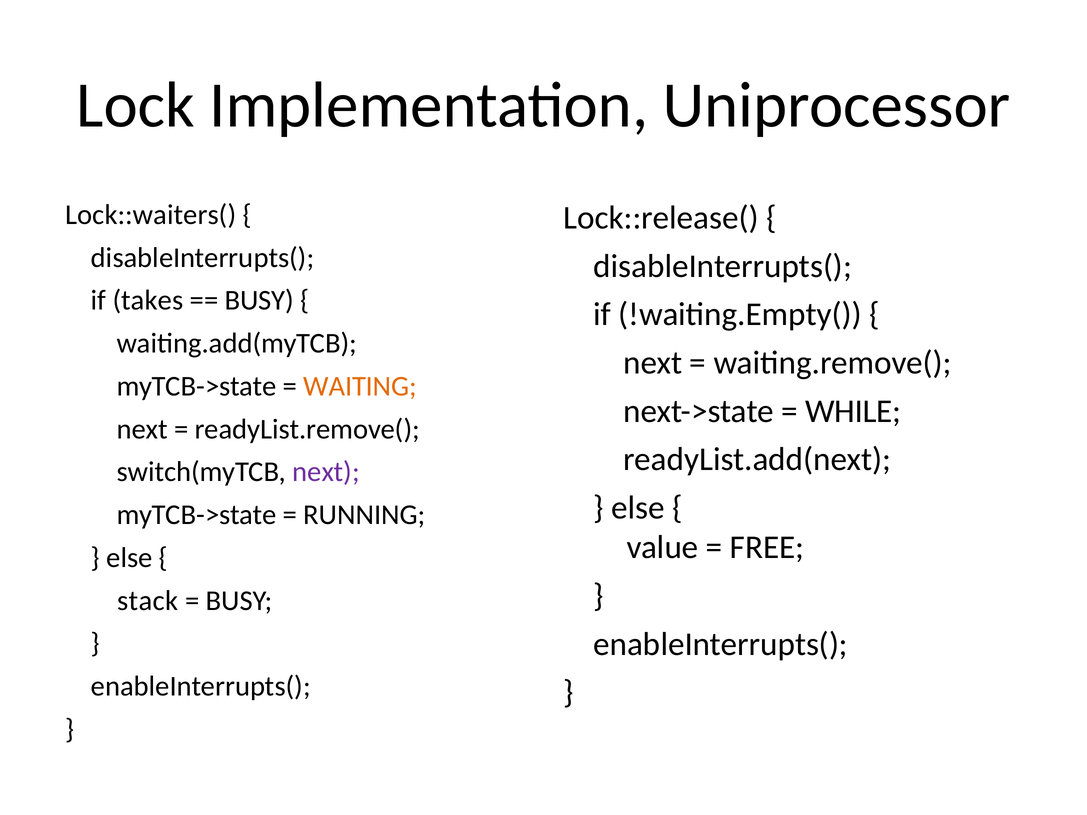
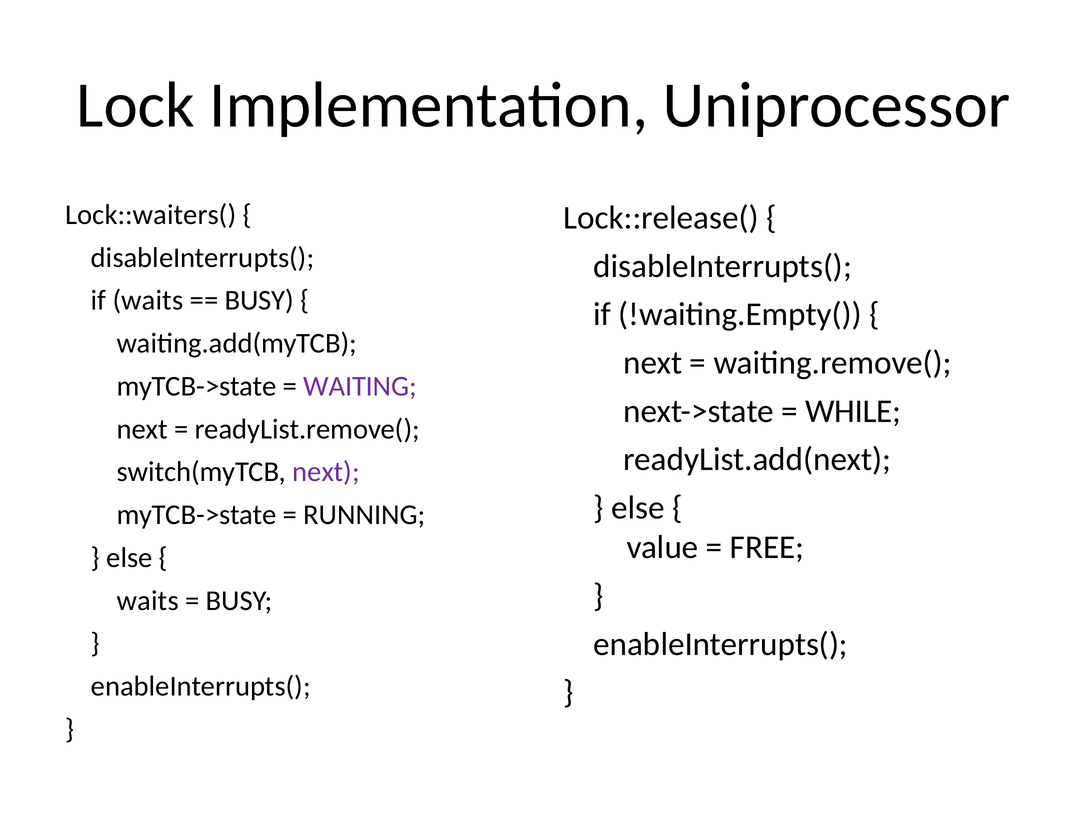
if takes: takes -> waits (148, 301)
WAITING colour: orange -> purple (360, 386)
stack: stack -> waits (148, 601)
